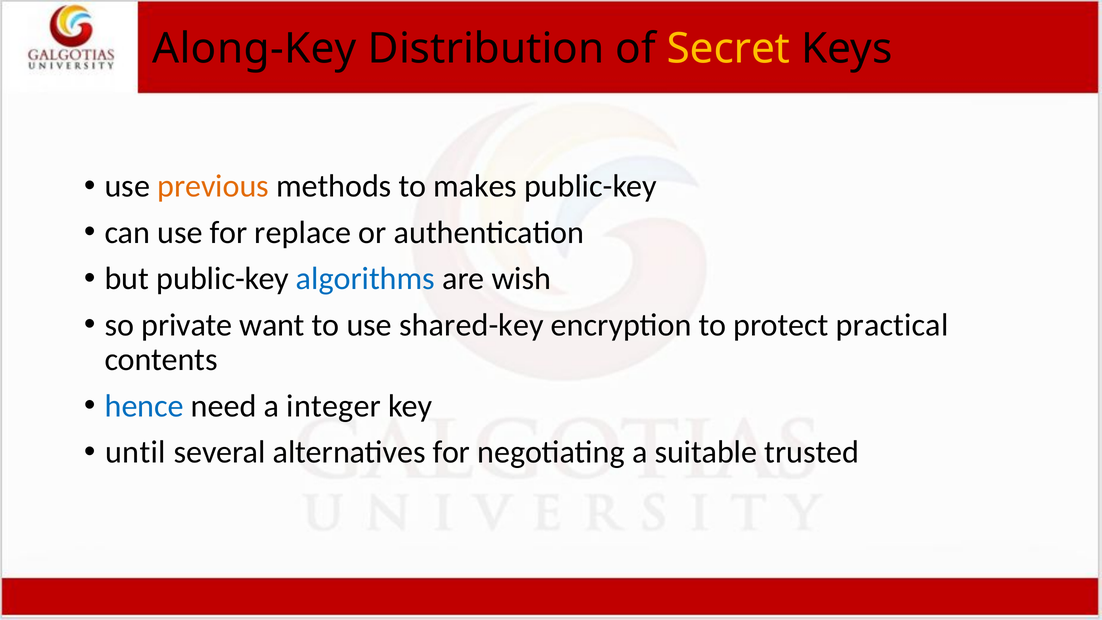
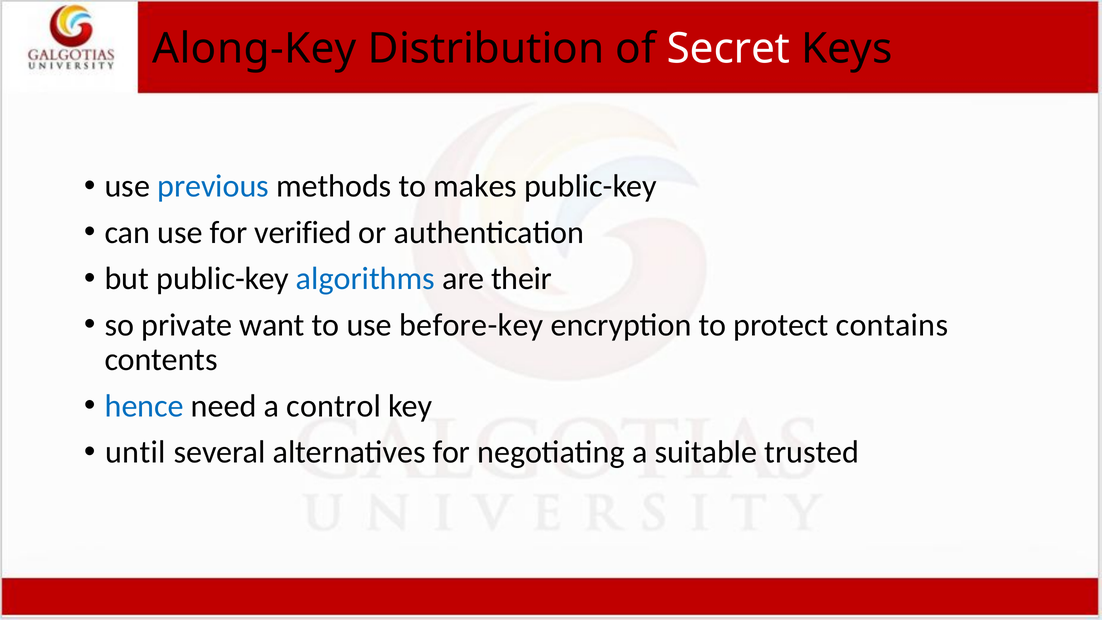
Secret colour: yellow -> white (728, 49)
previous colour: orange -> blue (213, 186)
replace: replace -> verified (303, 233)
wish: wish -> their (521, 279)
shared-key: shared-key -> before-key (471, 325)
practical: practical -> contains (892, 325)
integer: integer -> control (334, 406)
